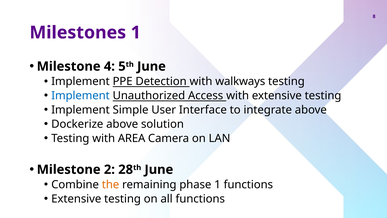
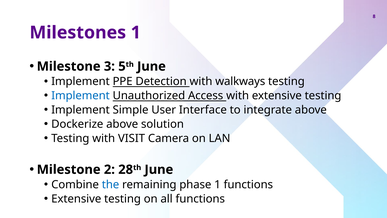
4: 4 -> 3 (109, 66)
AREA: AREA -> VISIT (132, 138)
the colour: orange -> blue (111, 184)
